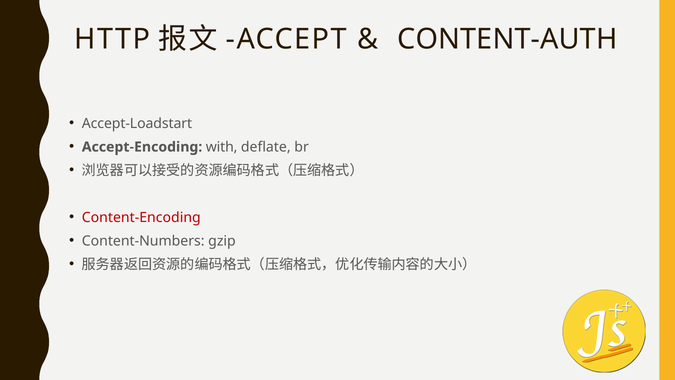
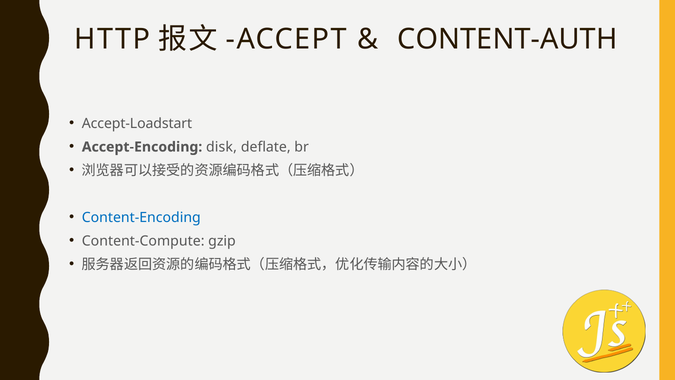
with: with -> disk (221, 147)
Content-Encoding colour: red -> blue (141, 217)
Content-Numbers: Content-Numbers -> Content-Compute (143, 241)
